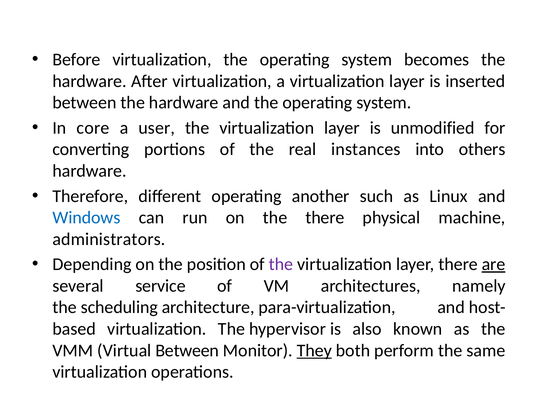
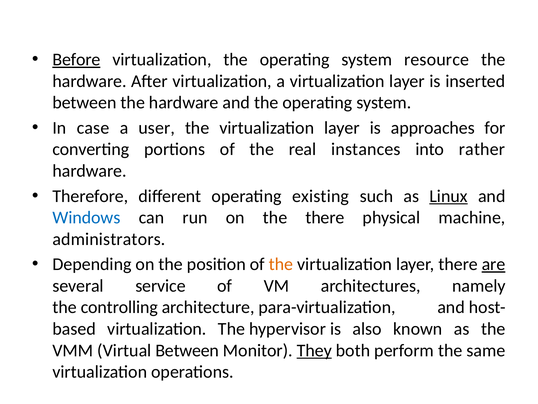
Before underline: none -> present (77, 60)
becomes: becomes -> resource (437, 60)
core: core -> case (93, 128)
unmodified: unmodified -> approaches (433, 128)
others: others -> rather (482, 149)
another: another -> existing (321, 196)
Linux underline: none -> present (449, 196)
the colour: purple -> orange (281, 264)
scheduling: scheduling -> controlling (119, 307)
